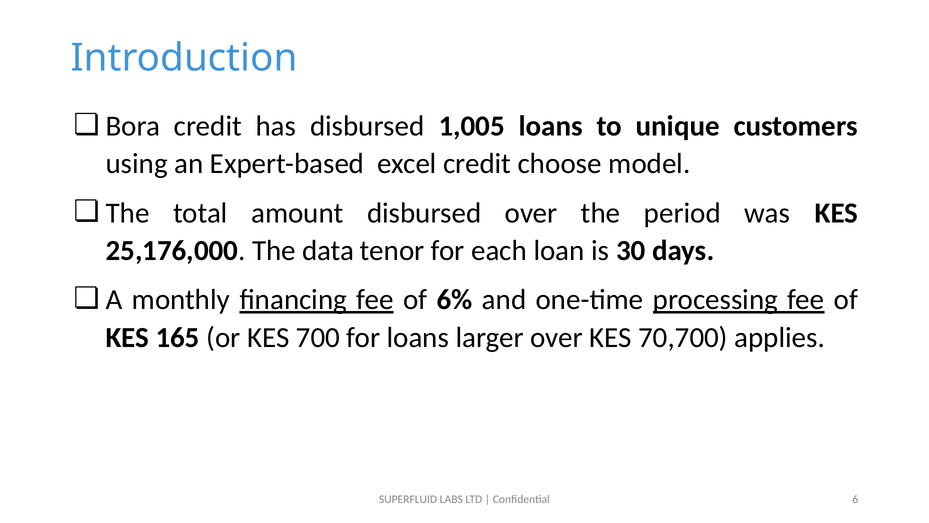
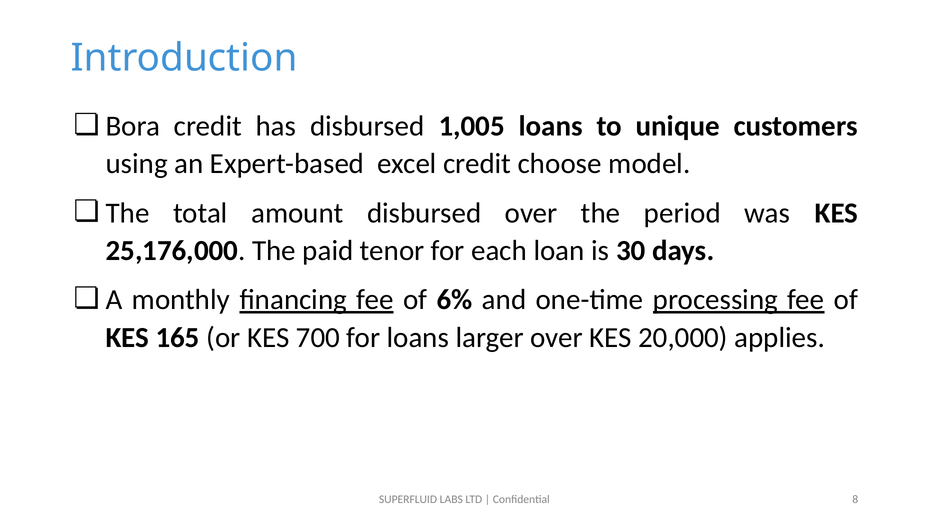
data: data -> paid (328, 250)
70,700: 70,700 -> 20,000 (683, 337)
6: 6 -> 8 (855, 499)
